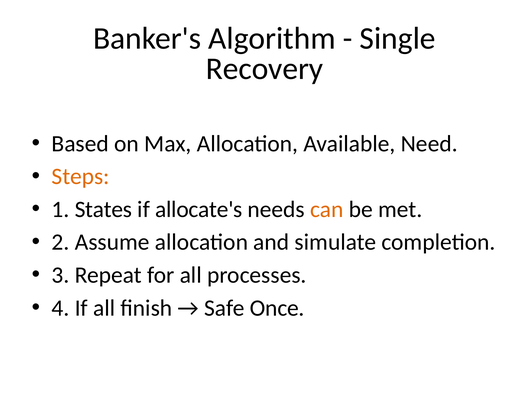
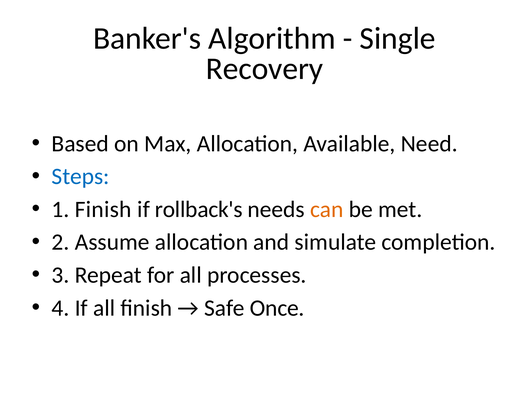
Steps colour: orange -> blue (81, 177)
1 States: States -> Finish (103, 210)
allocate's: allocate's -> rollback's (199, 210)
